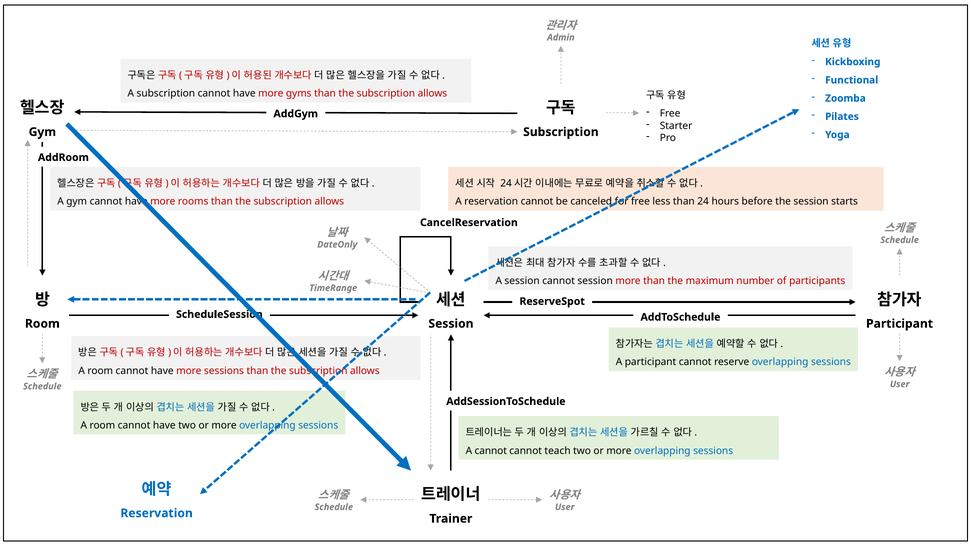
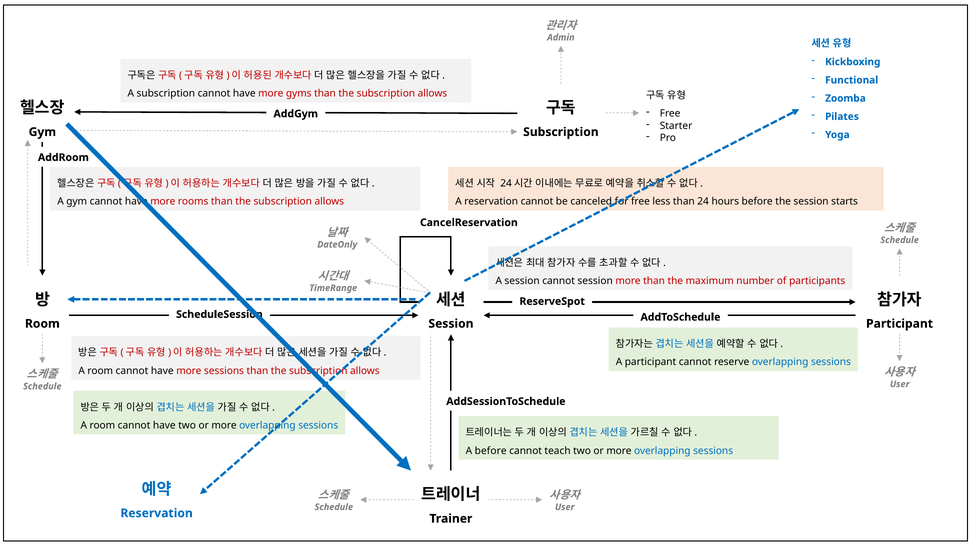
A cannot: cannot -> before (491, 451)
